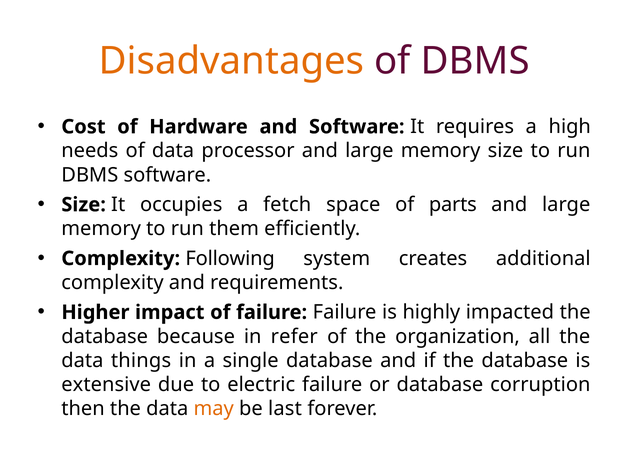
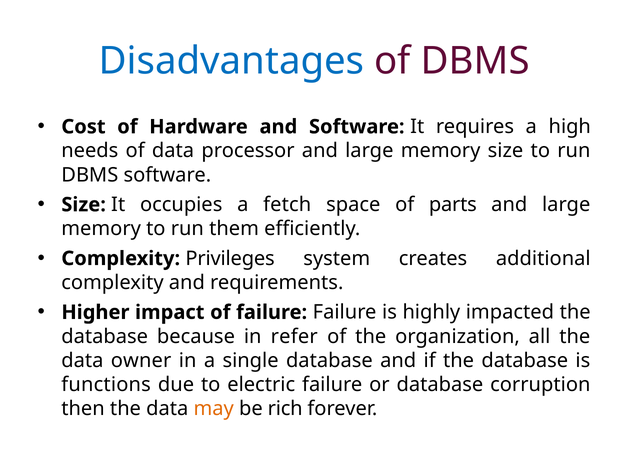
Disadvantages colour: orange -> blue (232, 61)
Following: Following -> Privileges (230, 258)
things: things -> owner (141, 360)
extensive: extensive -> functions (106, 384)
last: last -> rich (285, 409)
